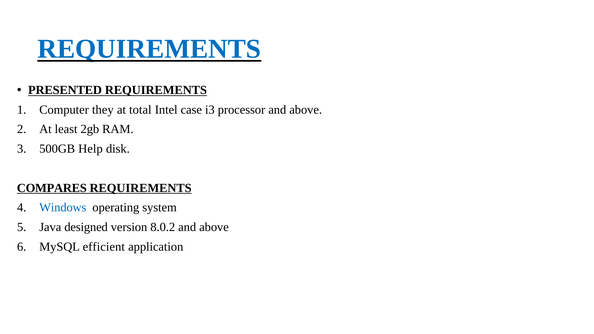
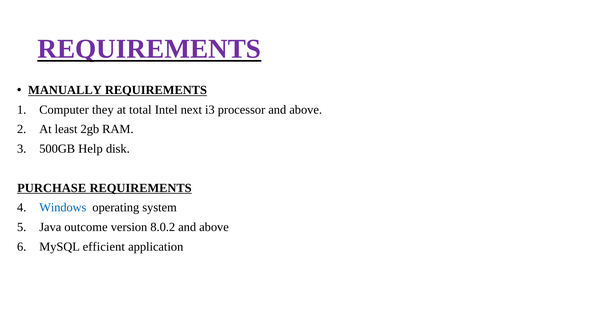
REQUIREMENTS colour: blue -> purple (149, 49)
PRESENTED: PRESENTED -> MANUALLY (65, 90)
case: case -> next (191, 110)
COMPARES: COMPARES -> PURCHASE (52, 188)
designed: designed -> outcome (86, 227)
